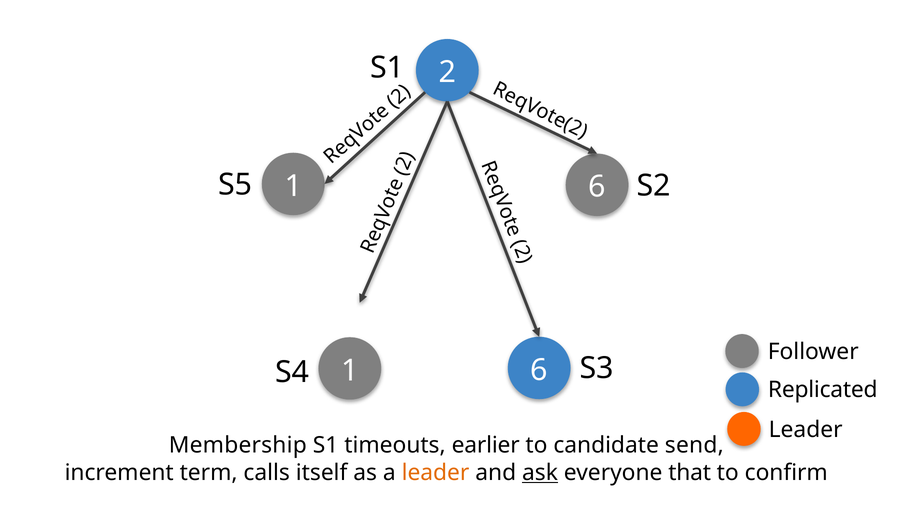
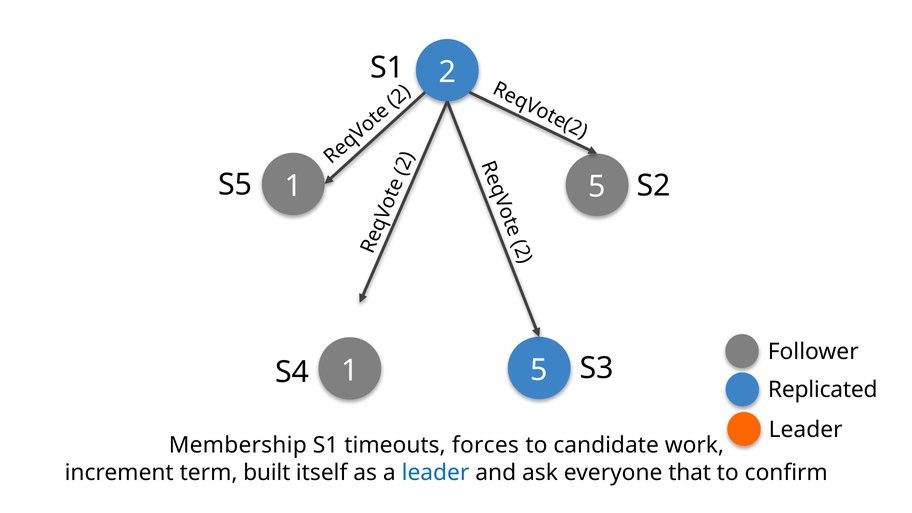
6: 6 -> 5 (597, 187)
6: 6 -> 5 (539, 370)
earlier: earlier -> forces (485, 445)
send: send -> work (694, 445)
calls: calls -> built (267, 473)
leader colour: orange -> blue (436, 473)
ask underline: present -> none (540, 473)
